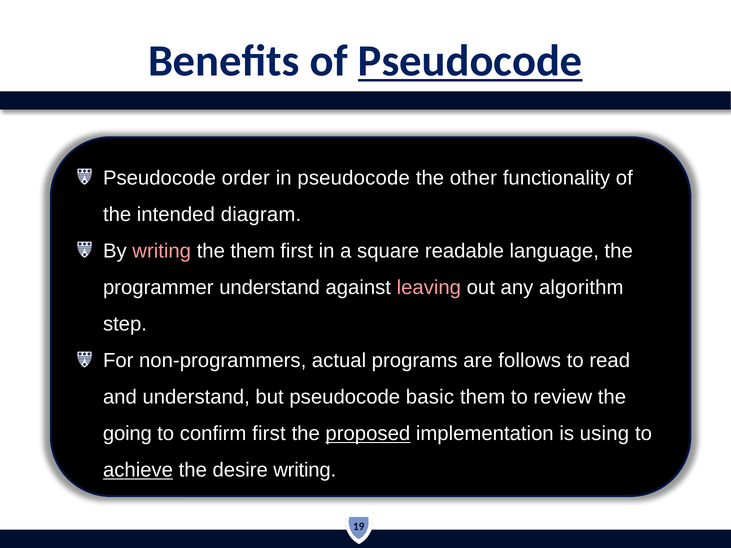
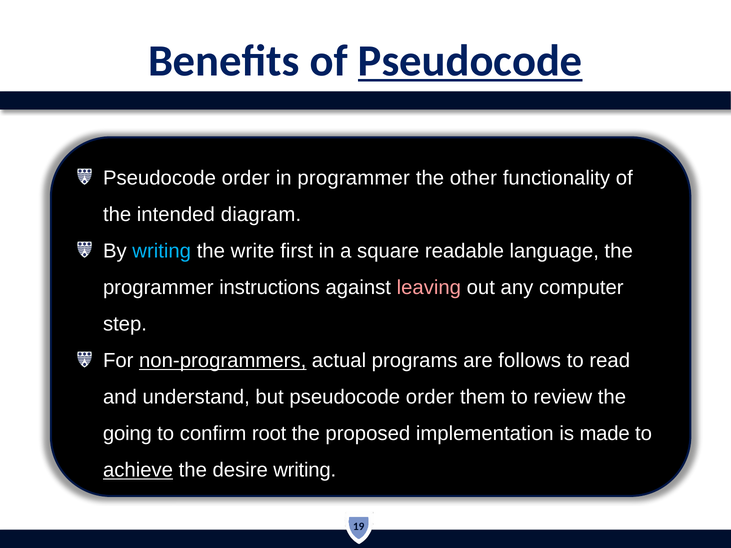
in pseudocode: pseudocode -> programmer (354, 178)
writing colour: pink -> light blue (162, 251)
the them: them -> write (253, 251)
programmer understand: understand -> instructions (270, 288)
algorithm: algorithm -> computer (581, 288)
non-programmers underline: none -> present (223, 361)
but pseudocode basic: basic -> order (430, 397)
confirm first: first -> root (269, 434)
proposed underline: present -> none (368, 434)
using: using -> made (605, 434)
